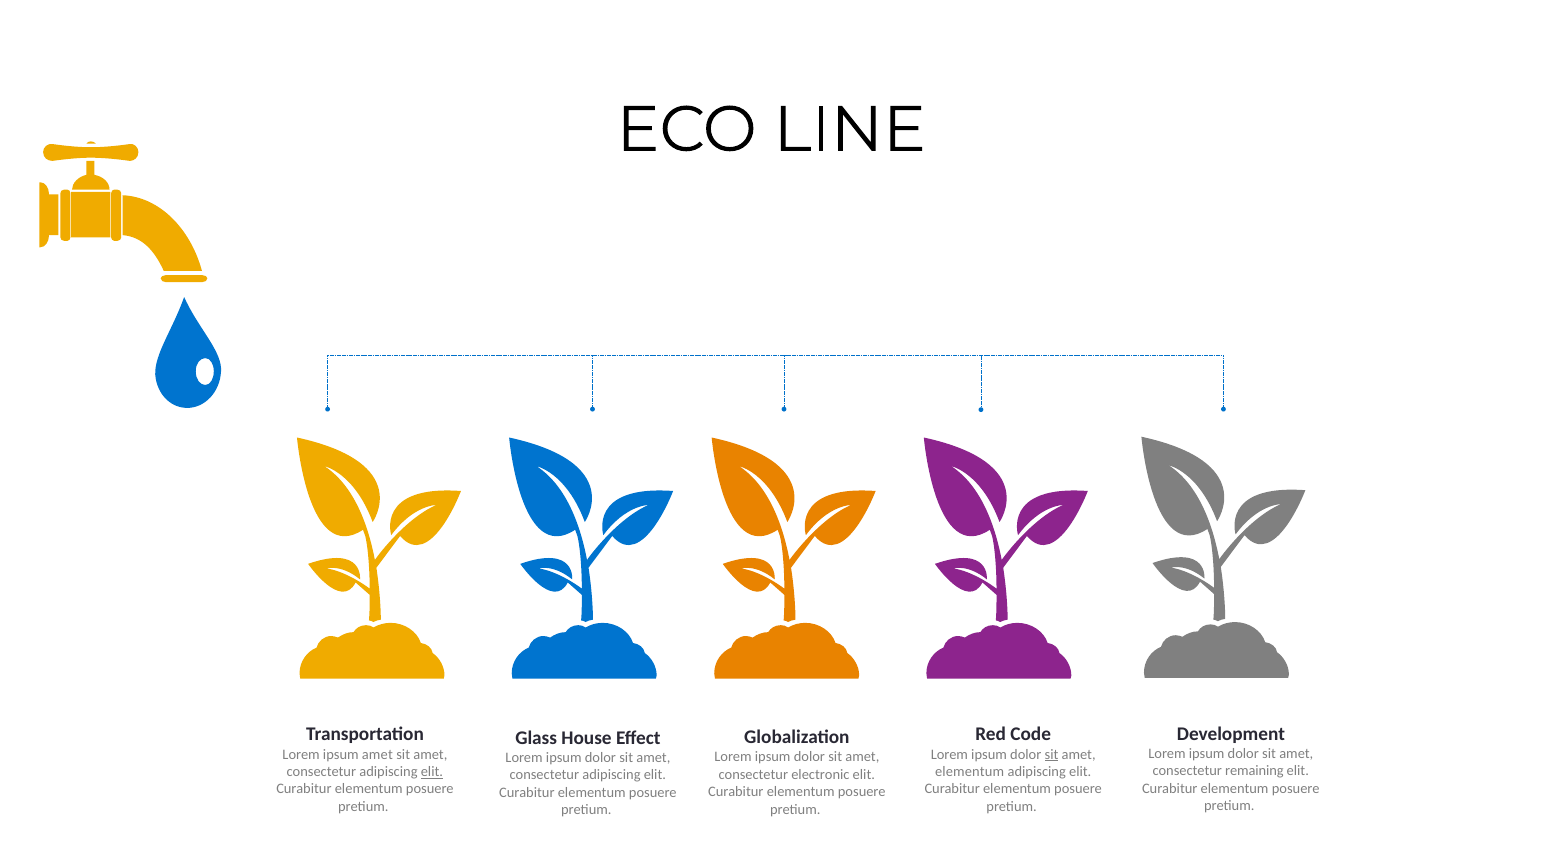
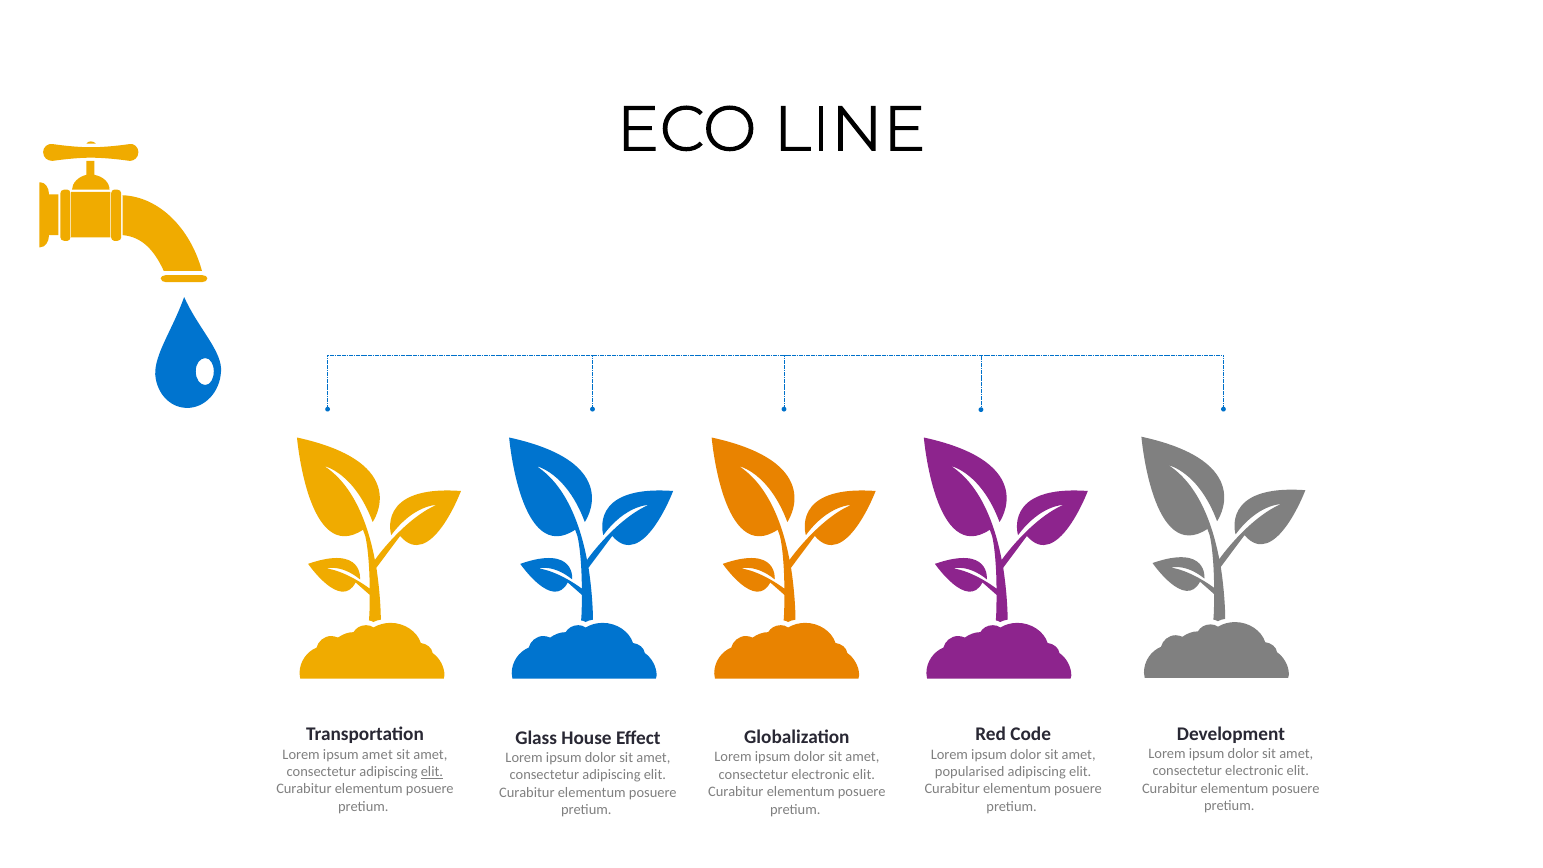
sit underline: present -> none (1052, 754)
remaining: remaining -> electronic (1254, 771)
elementum: elementum -> popularised (970, 772)
